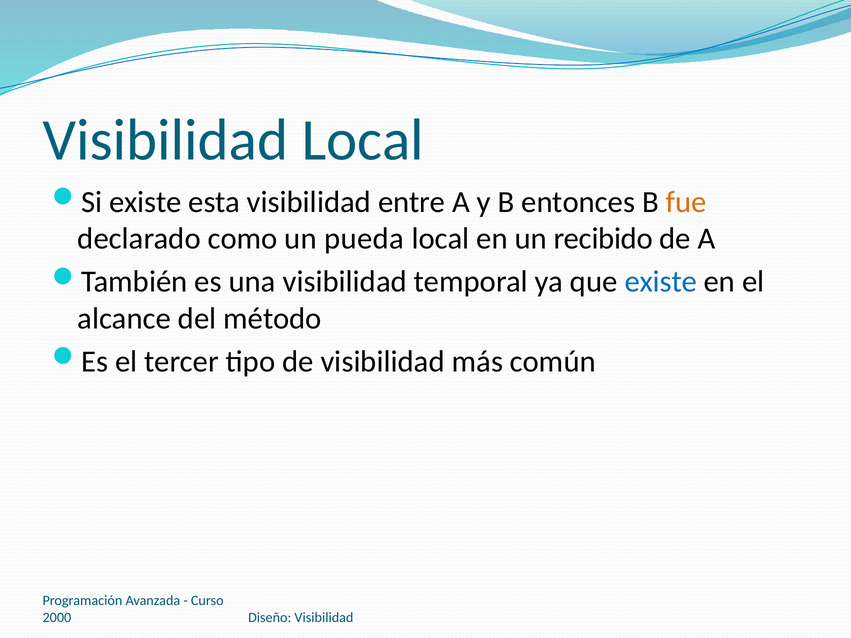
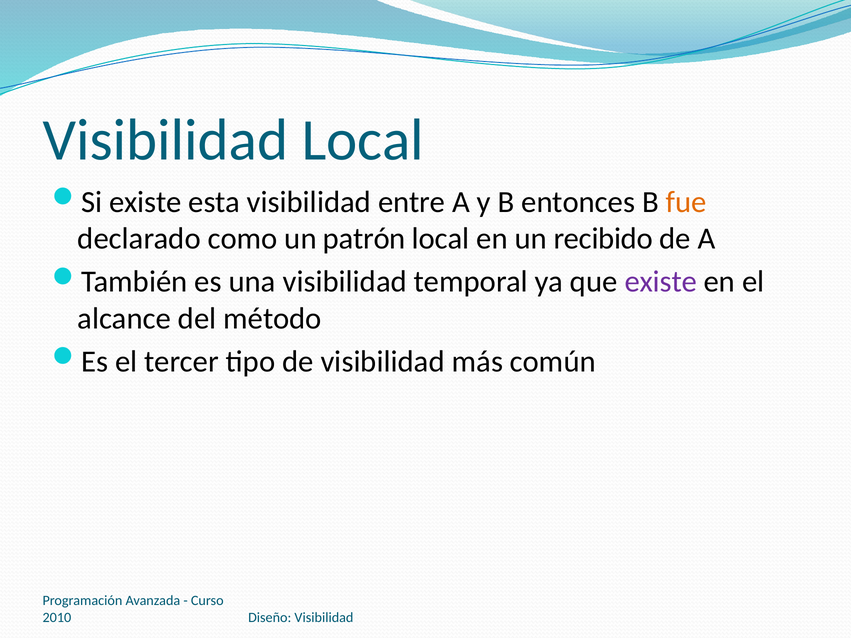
pueda: pueda -> patrón (364, 239)
existe colour: blue -> purple (661, 282)
2000: 2000 -> 2010 (57, 618)
